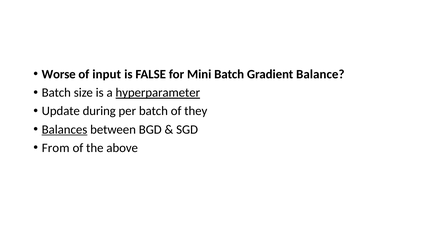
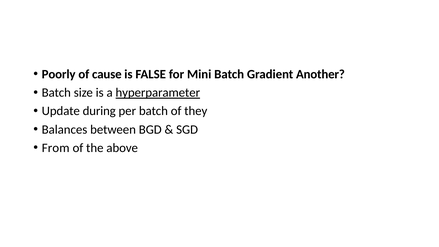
Worse: Worse -> Poorly (59, 74)
input: input -> cause (107, 74)
Balance: Balance -> Another (320, 74)
Balances underline: present -> none (65, 129)
